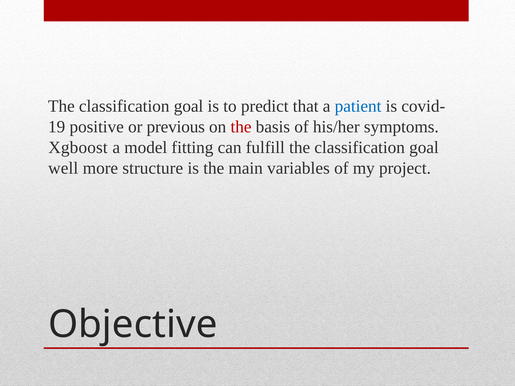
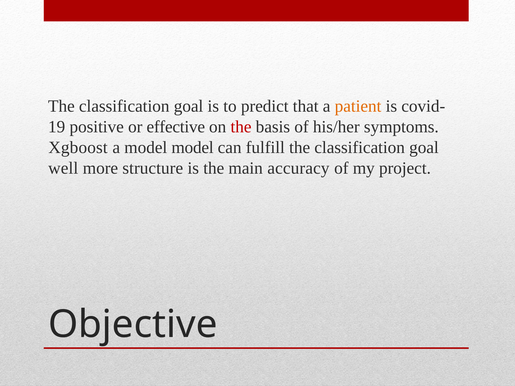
patient colour: blue -> orange (358, 106)
previous: previous -> effective (176, 127)
model fitting: fitting -> model (193, 148)
variables: variables -> accuracy (298, 168)
